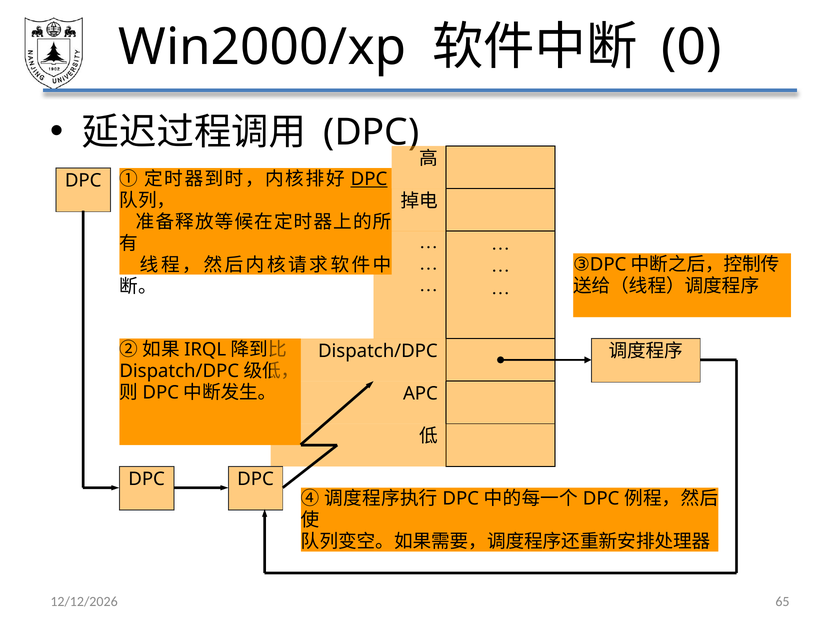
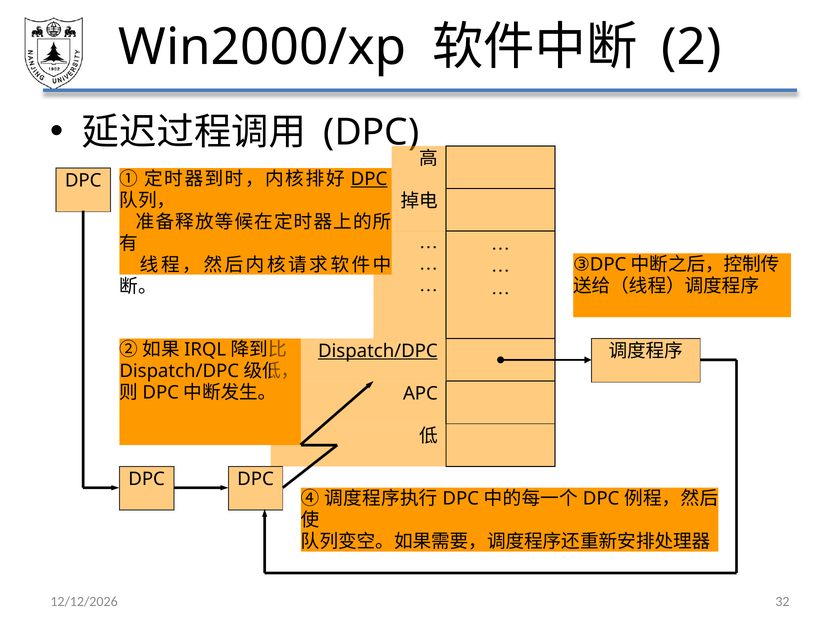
0: 0 -> 2 (691, 47)
Dispatch/DPC underline: none -> present (378, 351)
65: 65 -> 32 (783, 602)
